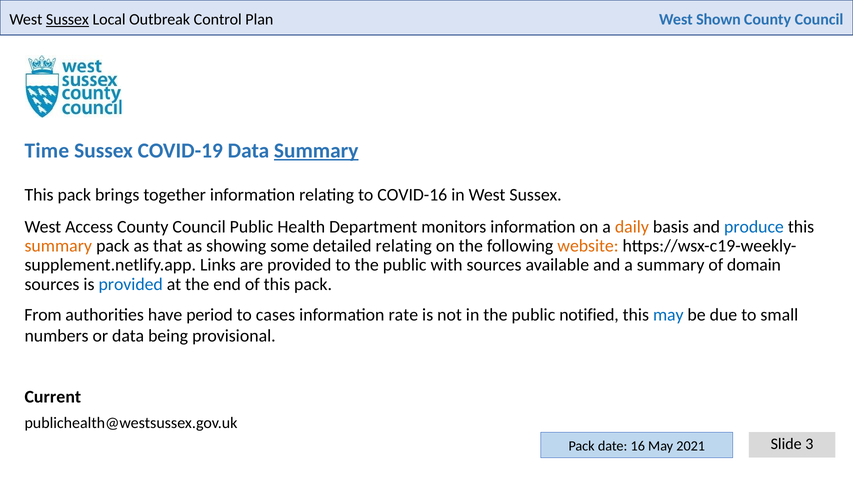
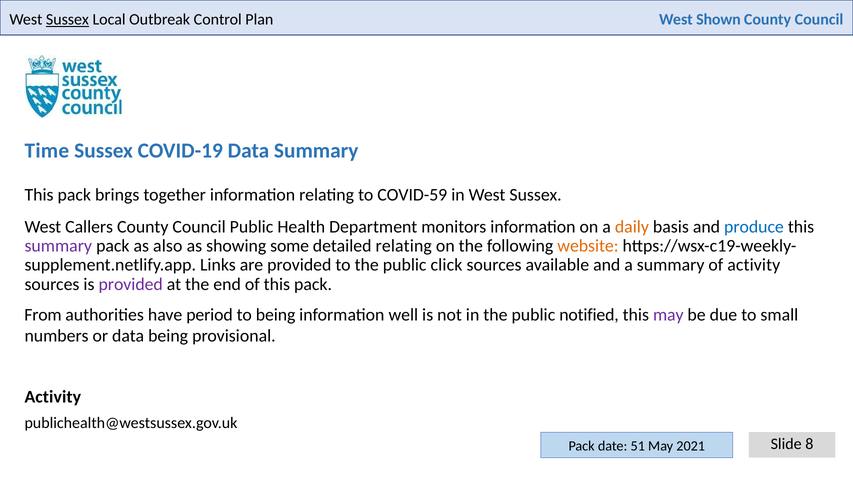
Summary underline: present -> none (316, 151)
COVID-16: COVID-16 -> COVID-59 (412, 195)
Access: Access -> Callers (89, 227)
summary colour: orange -> purple (58, 246)
that: that -> also (168, 246)
with: with -> click (446, 265)
of domain: domain -> activity (754, 265)
provided colour: blue -> purple (131, 284)
to cases: cases -> being (276, 315)
rate: rate -> well (403, 315)
may colour: blue -> purple (668, 315)
Current: Current -> Activity (53, 396)
3: 3 -> 8 (809, 444)
16: 16 -> 51 (638, 446)
